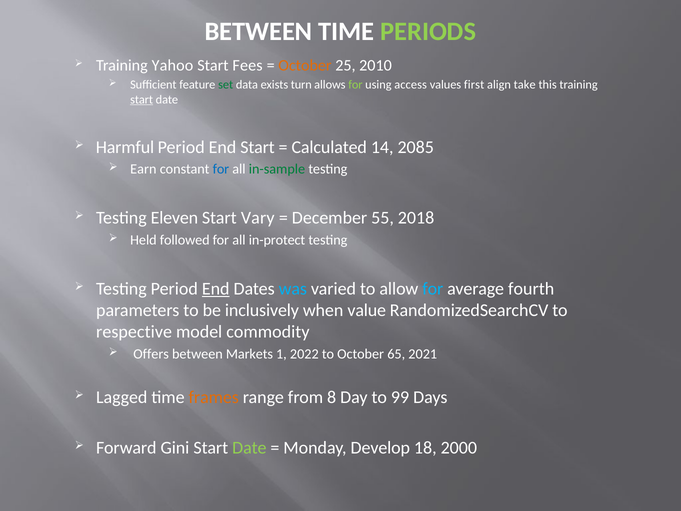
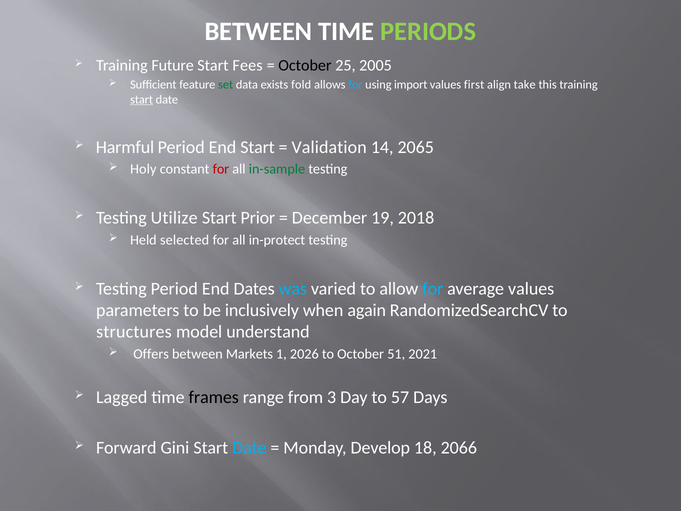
Yahoo: Yahoo -> Future (173, 65)
October colour: orange -> black (305, 65)
2010: 2010 -> 2005 (376, 65)
turn: turn -> fold (301, 85)
for colour: light green -> light blue (355, 85)
access: access -> import (411, 85)
Calculated: Calculated -> Validation (329, 147)
2085: 2085 -> 2065 (416, 147)
Earn: Earn -> Holy (143, 169)
for colour: blue -> red (221, 169)
Eleven: Eleven -> Utilize (174, 218)
Vary: Vary -> Prior (258, 218)
55: 55 -> 19 (383, 218)
followed: followed -> selected (185, 240)
End underline: present -> none (216, 289)
average fourth: fourth -> values (531, 289)
value: value -> again (367, 310)
respective: respective -> structures (134, 332)
commodity: commodity -> understand (268, 332)
2022: 2022 -> 2026 (304, 354)
65: 65 -> 51 (396, 354)
frames colour: orange -> black (214, 397)
8: 8 -> 3 (332, 397)
99: 99 -> 57 (400, 397)
Date colour: light green -> light blue (249, 448)
2000: 2000 -> 2066 (459, 448)
